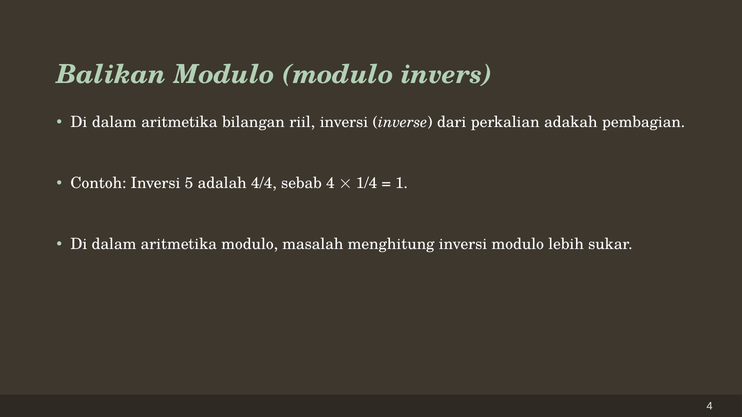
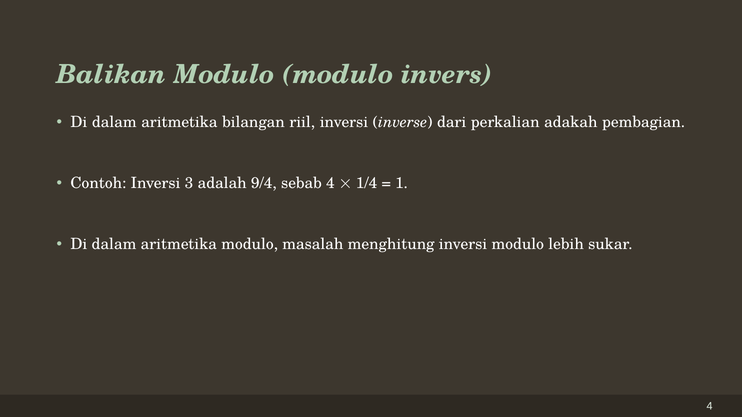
5: 5 -> 3 (189, 183)
4/4: 4/4 -> 9/4 (264, 183)
